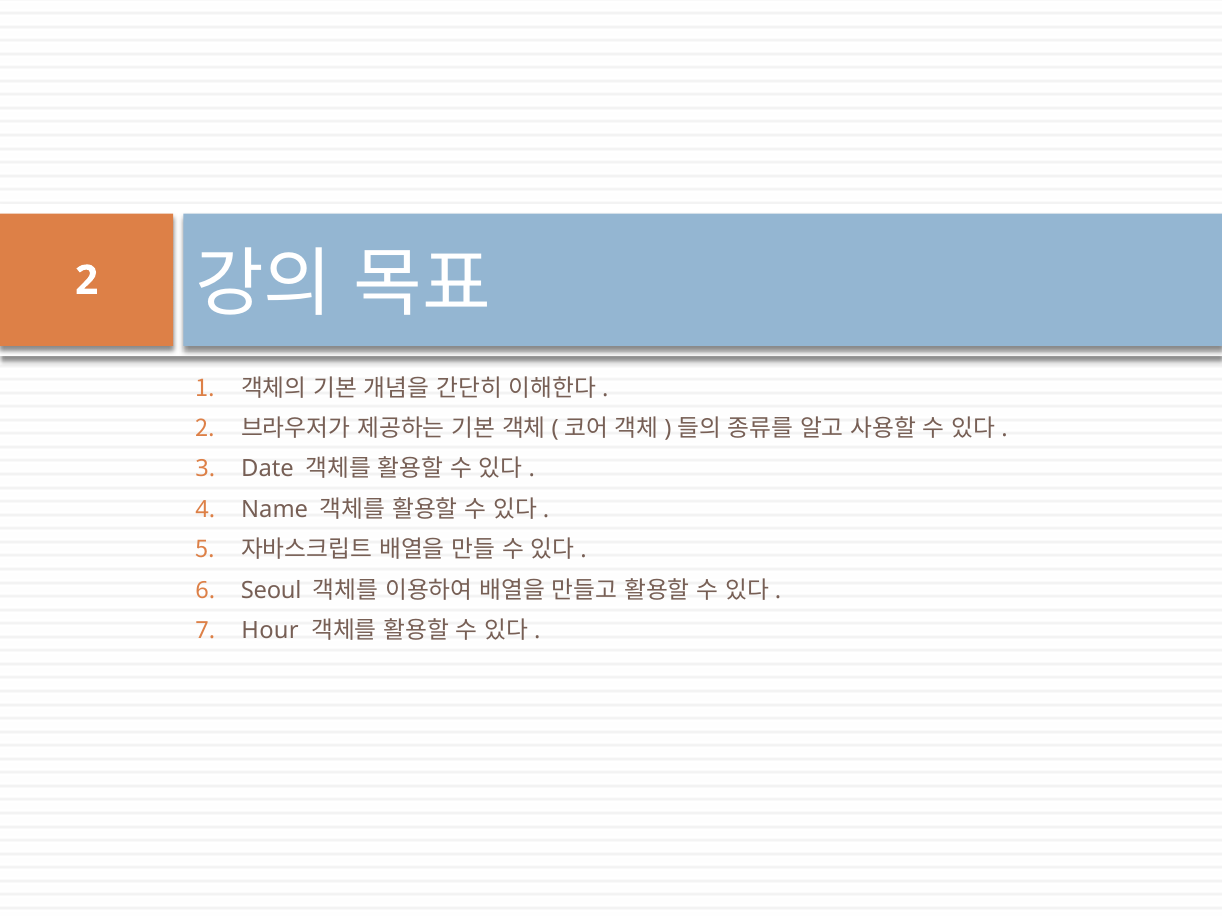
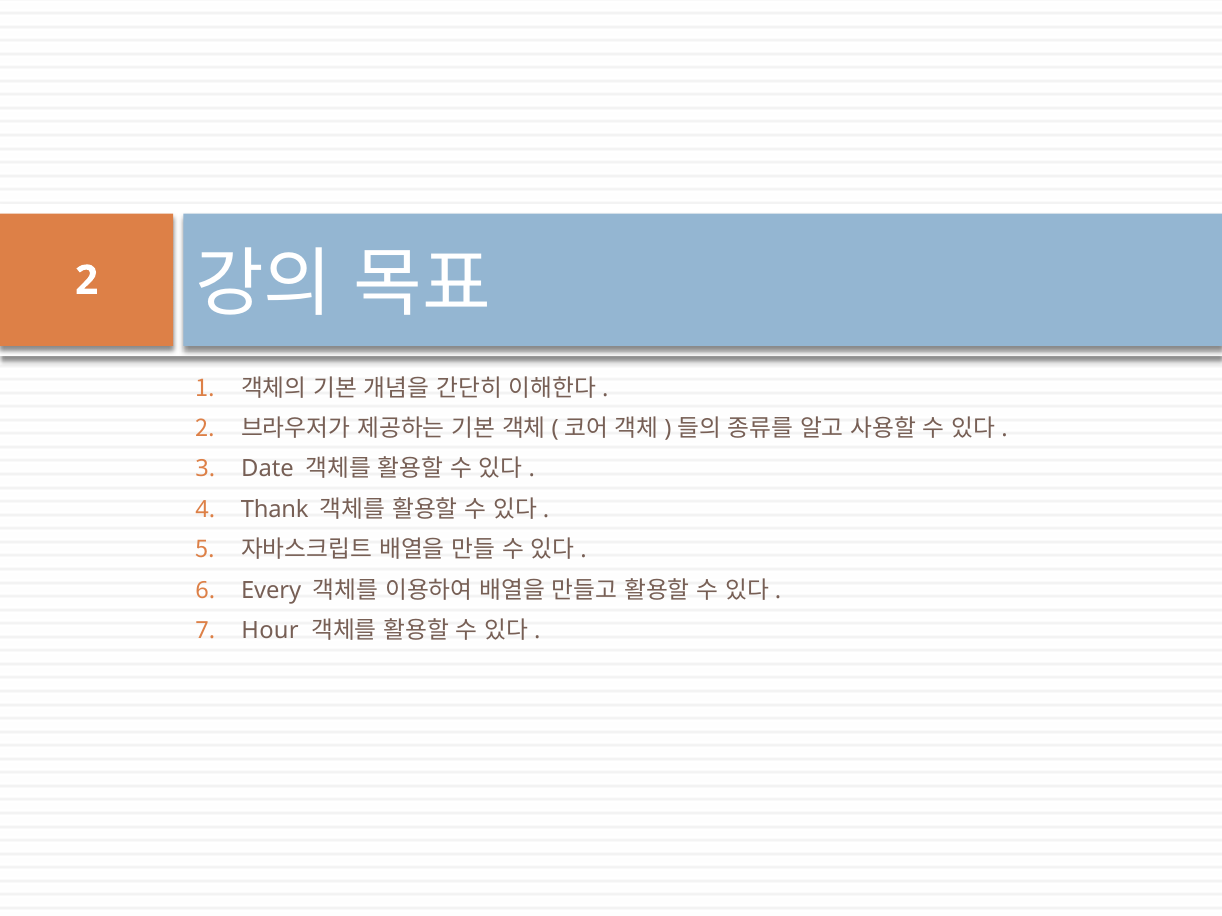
Name: Name -> Thank (275, 510)
Seoul: Seoul -> Every (271, 591)
